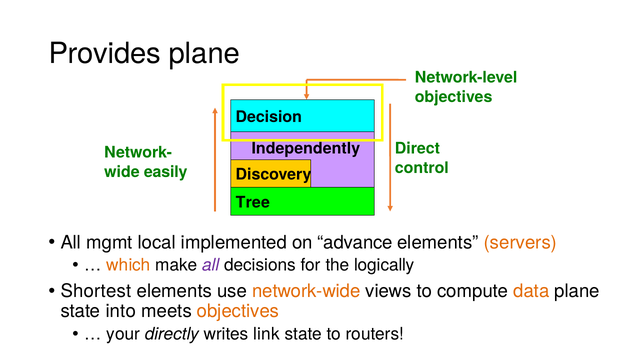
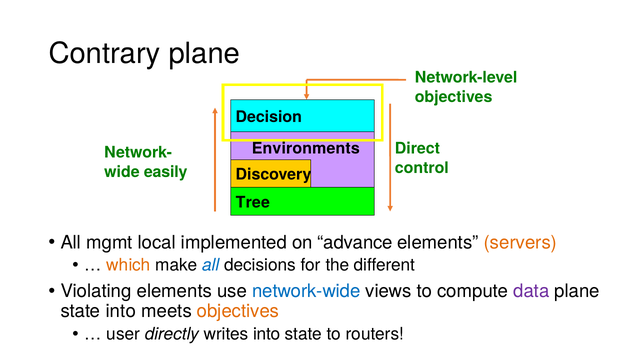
Provides: Provides -> Contrary (105, 54)
Independently: Independently -> Environments (306, 148)
all colour: purple -> blue (211, 265)
logically: logically -> different (384, 265)
Shortest: Shortest -> Violating (96, 291)
network-wide colour: orange -> blue (306, 291)
data colour: orange -> purple (531, 291)
your: your -> user (123, 333)
writes link: link -> into (267, 333)
